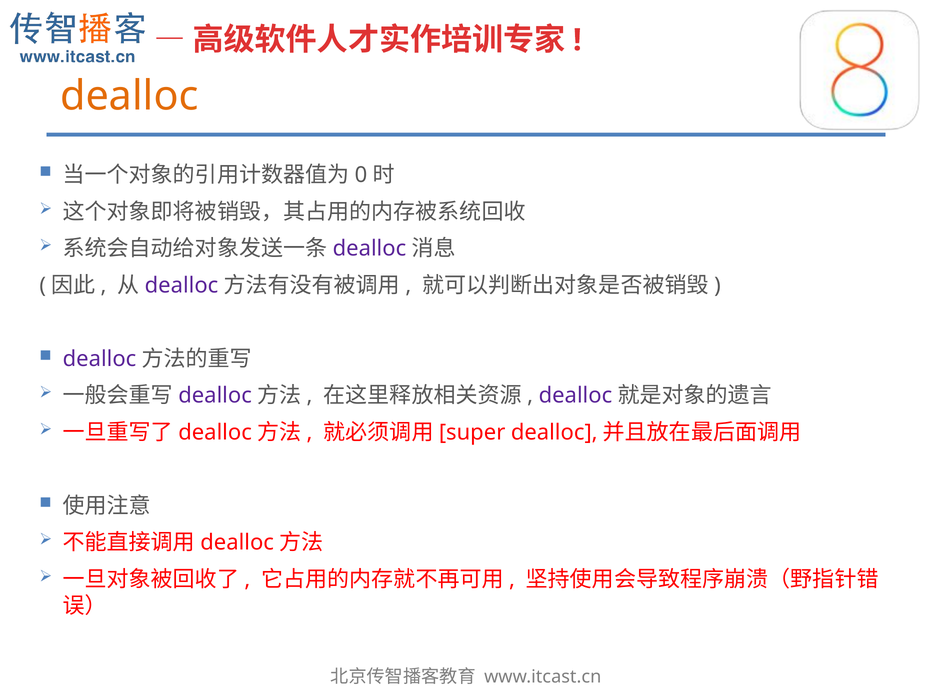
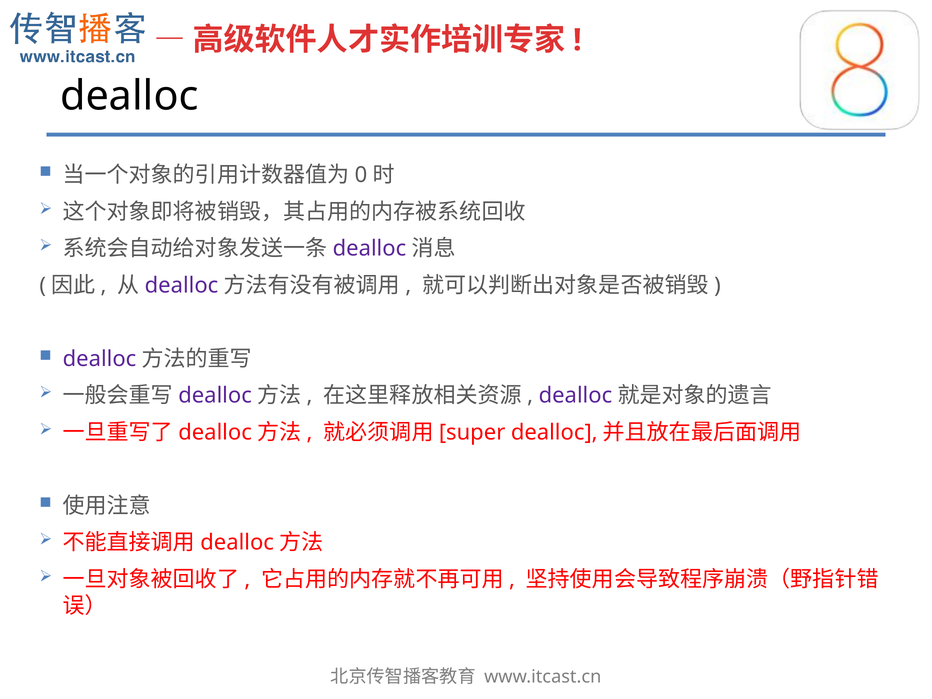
dealloc colour: orange -> black (129, 96)
